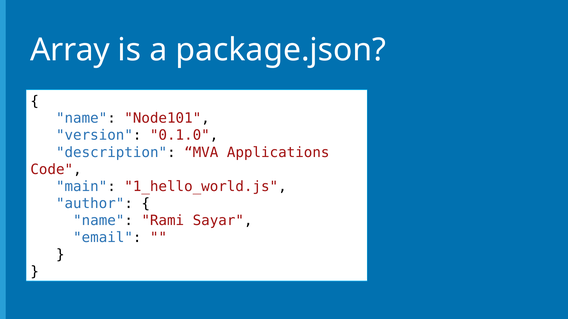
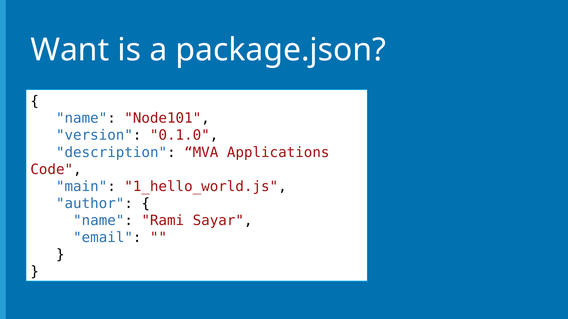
Array: Array -> Want (70, 50)
